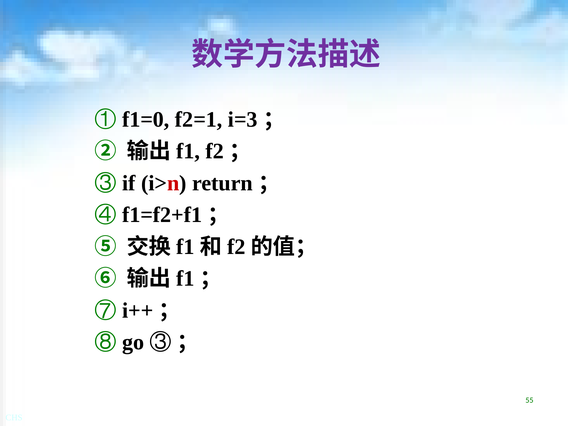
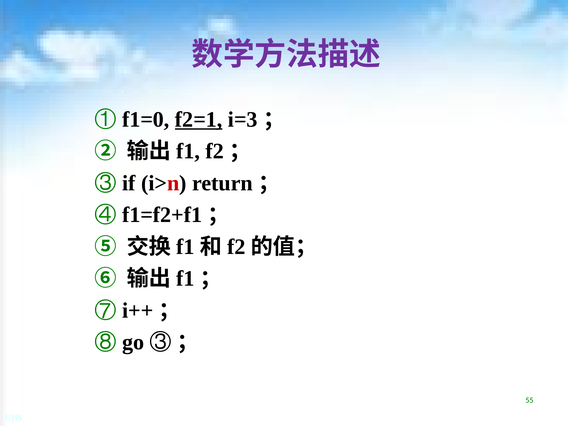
f2=1 underline: none -> present (199, 120)
